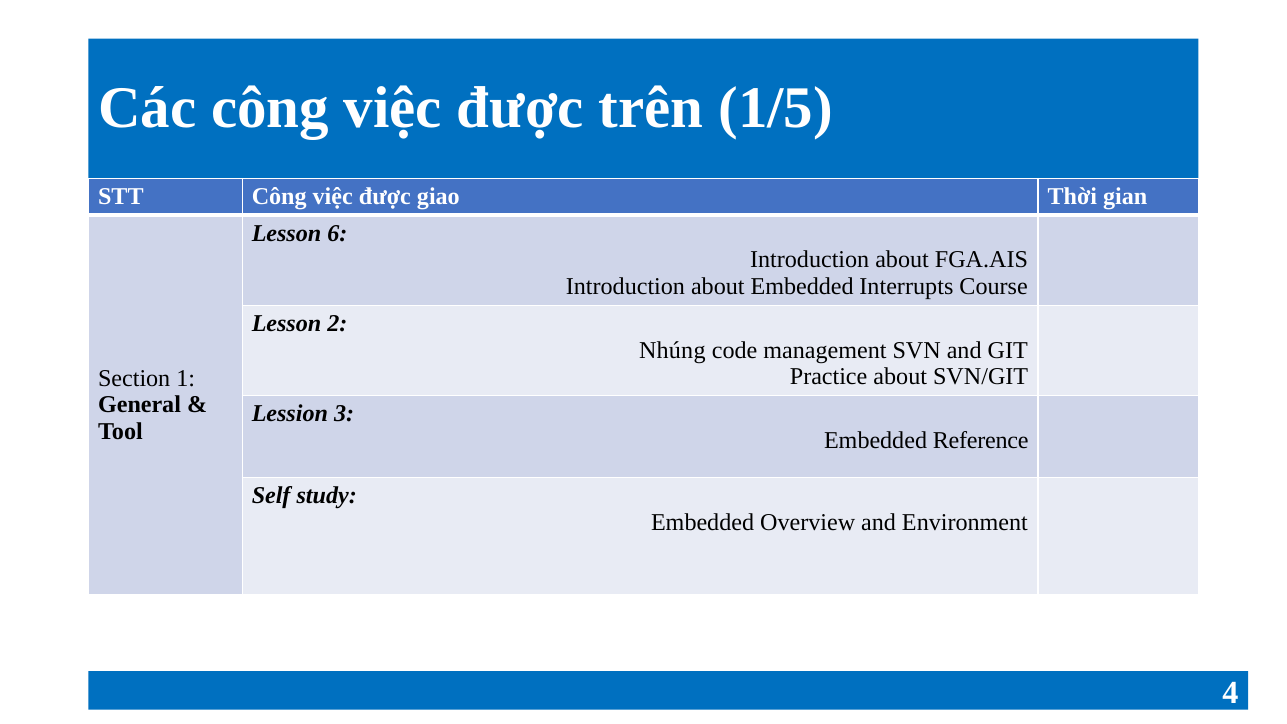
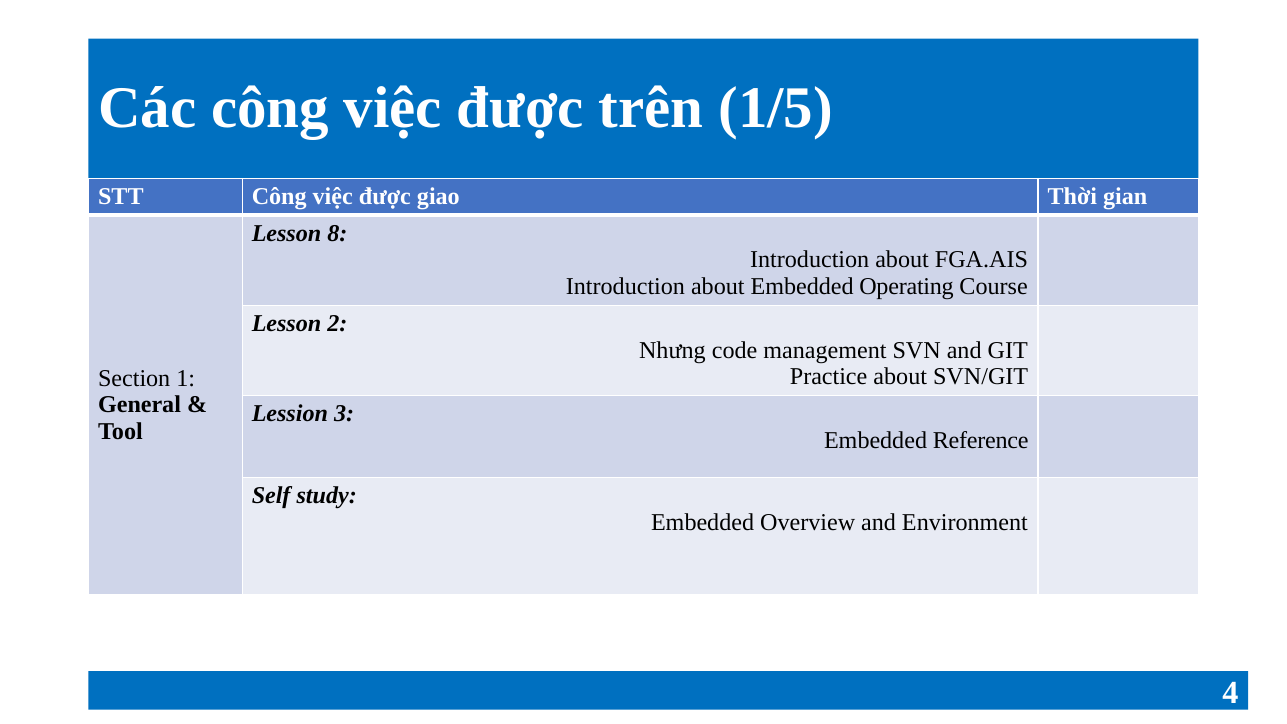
6: 6 -> 8 (337, 233)
Interrupts: Interrupts -> Operating (907, 287)
Nhúng: Nhúng -> Nhưng (672, 350)
